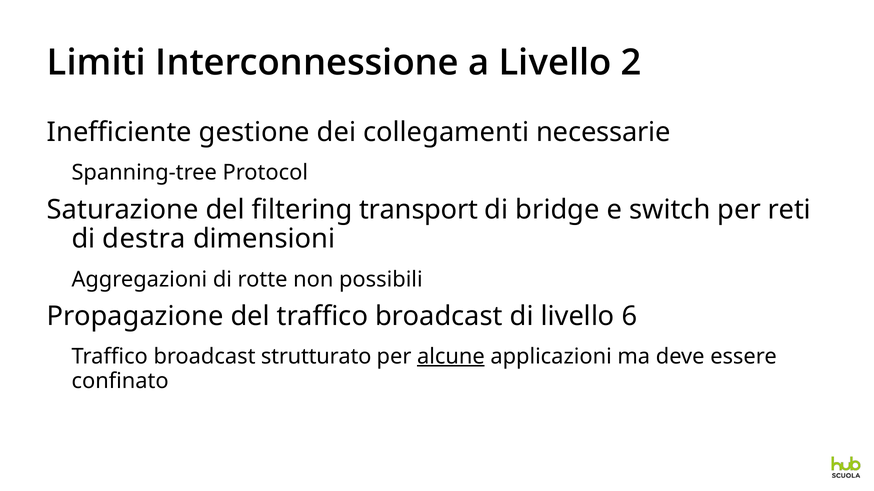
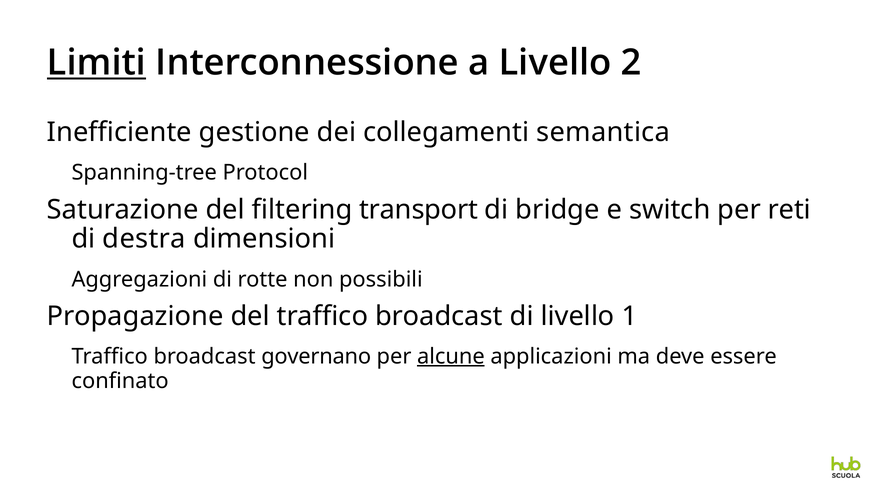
Limiti underline: none -> present (97, 63)
necessarie: necessarie -> semantica (603, 133)
6: 6 -> 1 (629, 316)
strutturato: strutturato -> governano (316, 357)
